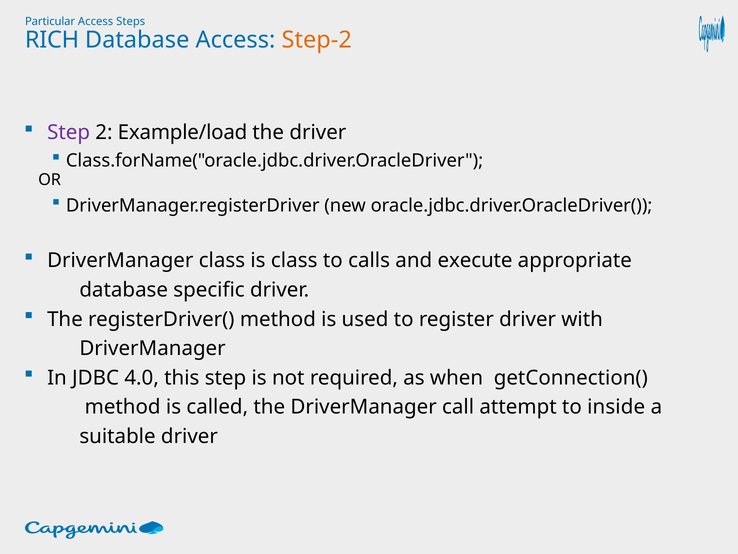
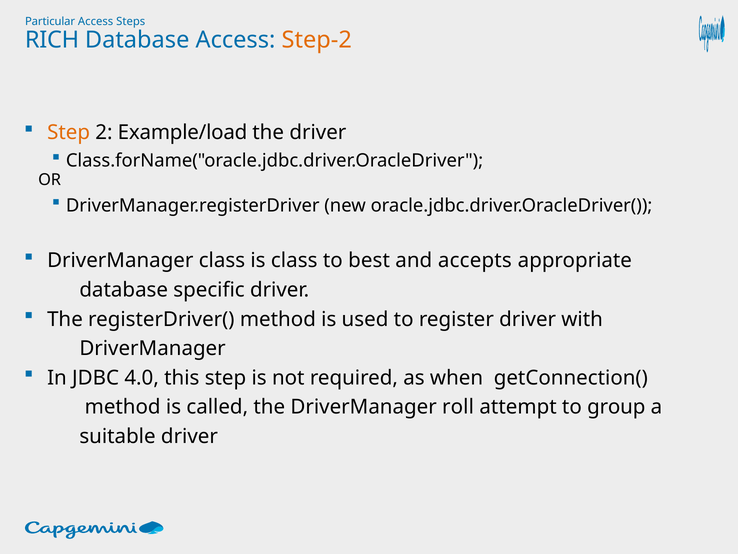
Step colour: purple -> orange (69, 133)
calls: calls -> best (369, 260)
execute: execute -> accepts (475, 260)
call: call -> roll (458, 407)
inside: inside -> group (616, 407)
